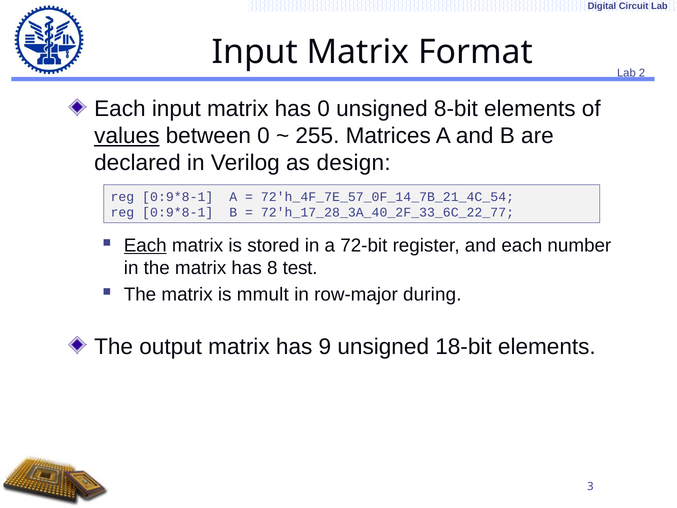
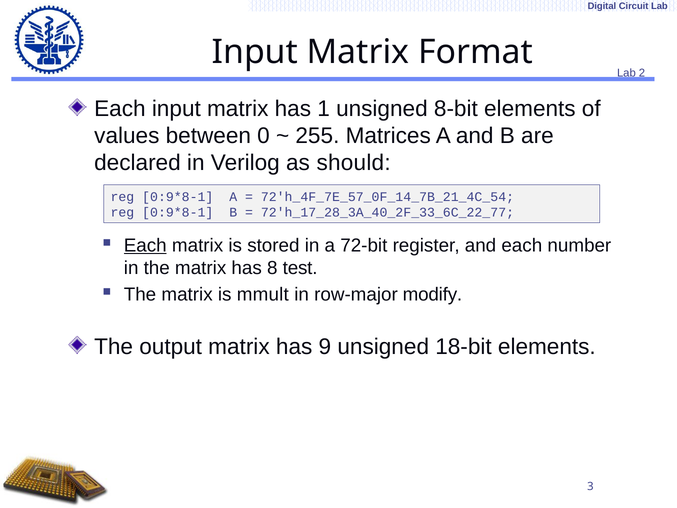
has 0: 0 -> 1 (324, 109)
values underline: present -> none (127, 136)
design: design -> should (354, 163)
during: during -> modify (432, 294)
